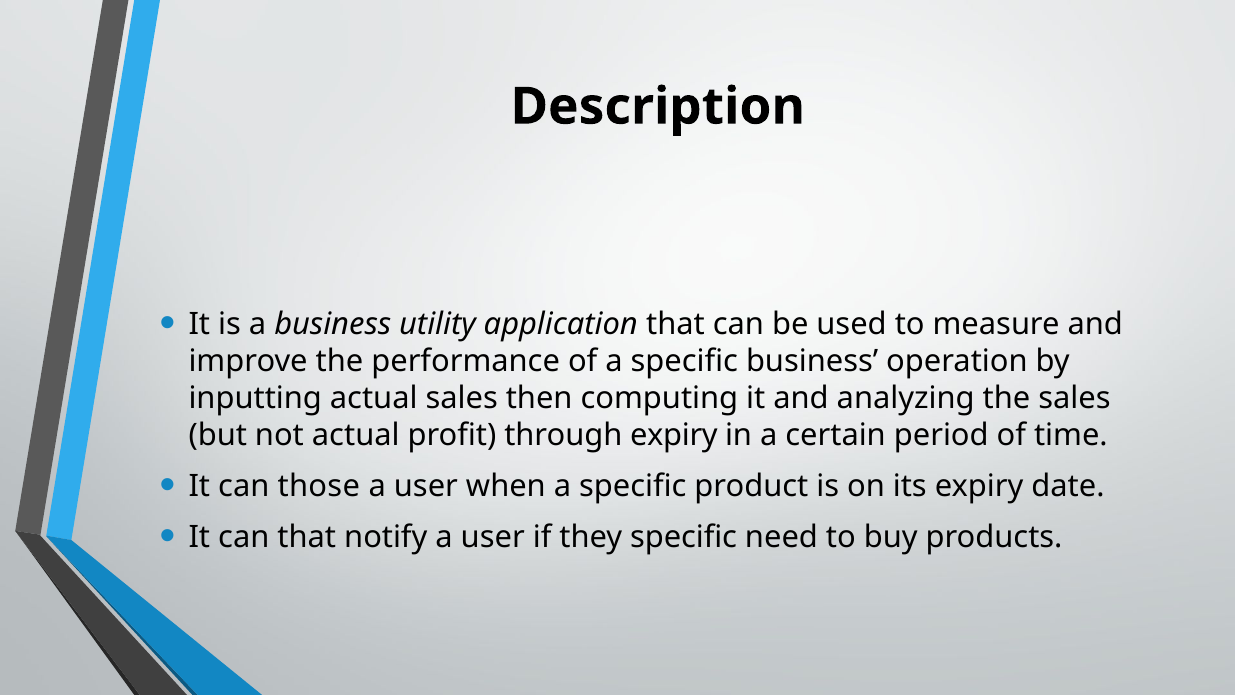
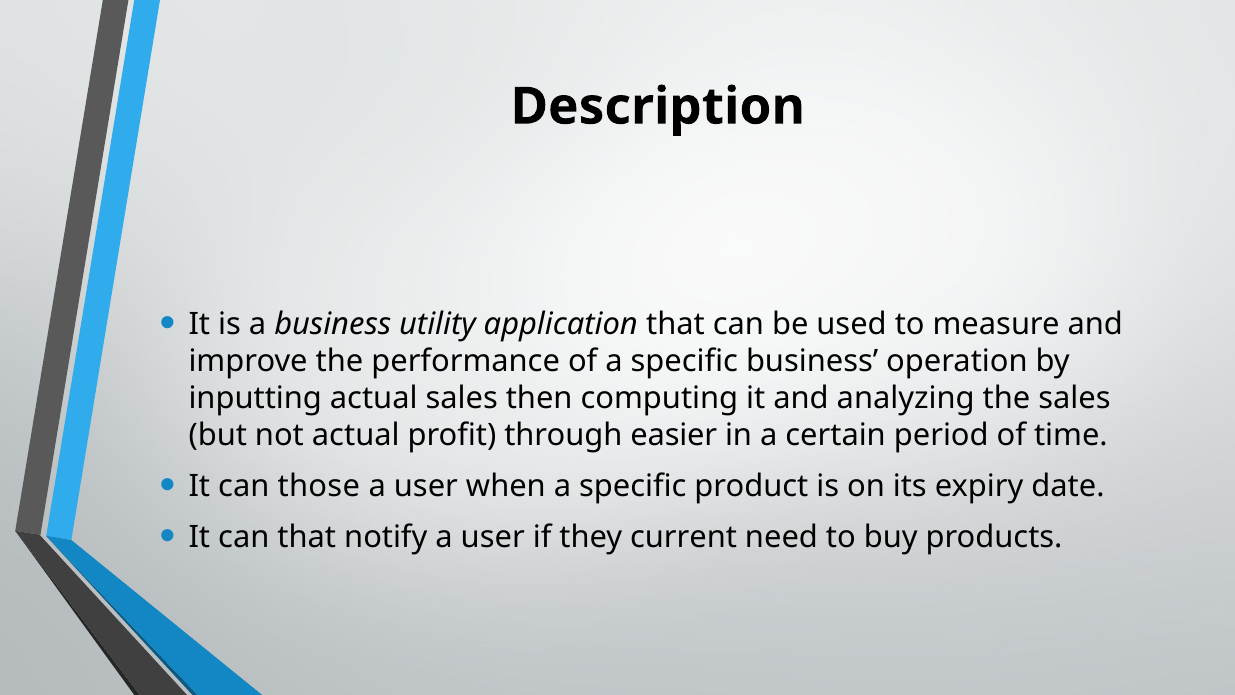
through expiry: expiry -> easier (674, 435)
they specific: specific -> current (684, 537)
